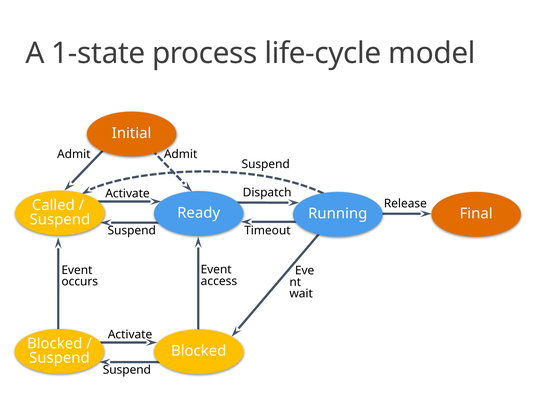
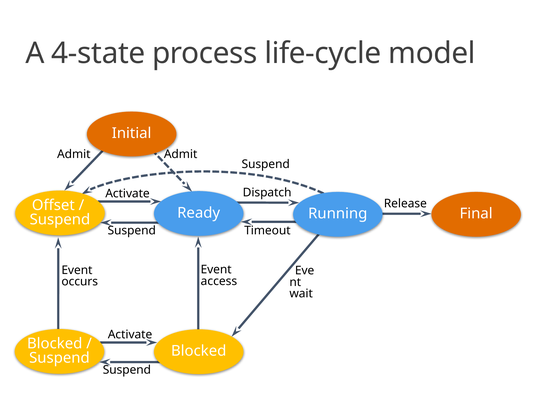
1-state: 1-state -> 4-state (98, 53)
Called: Called -> Offset (53, 205)
